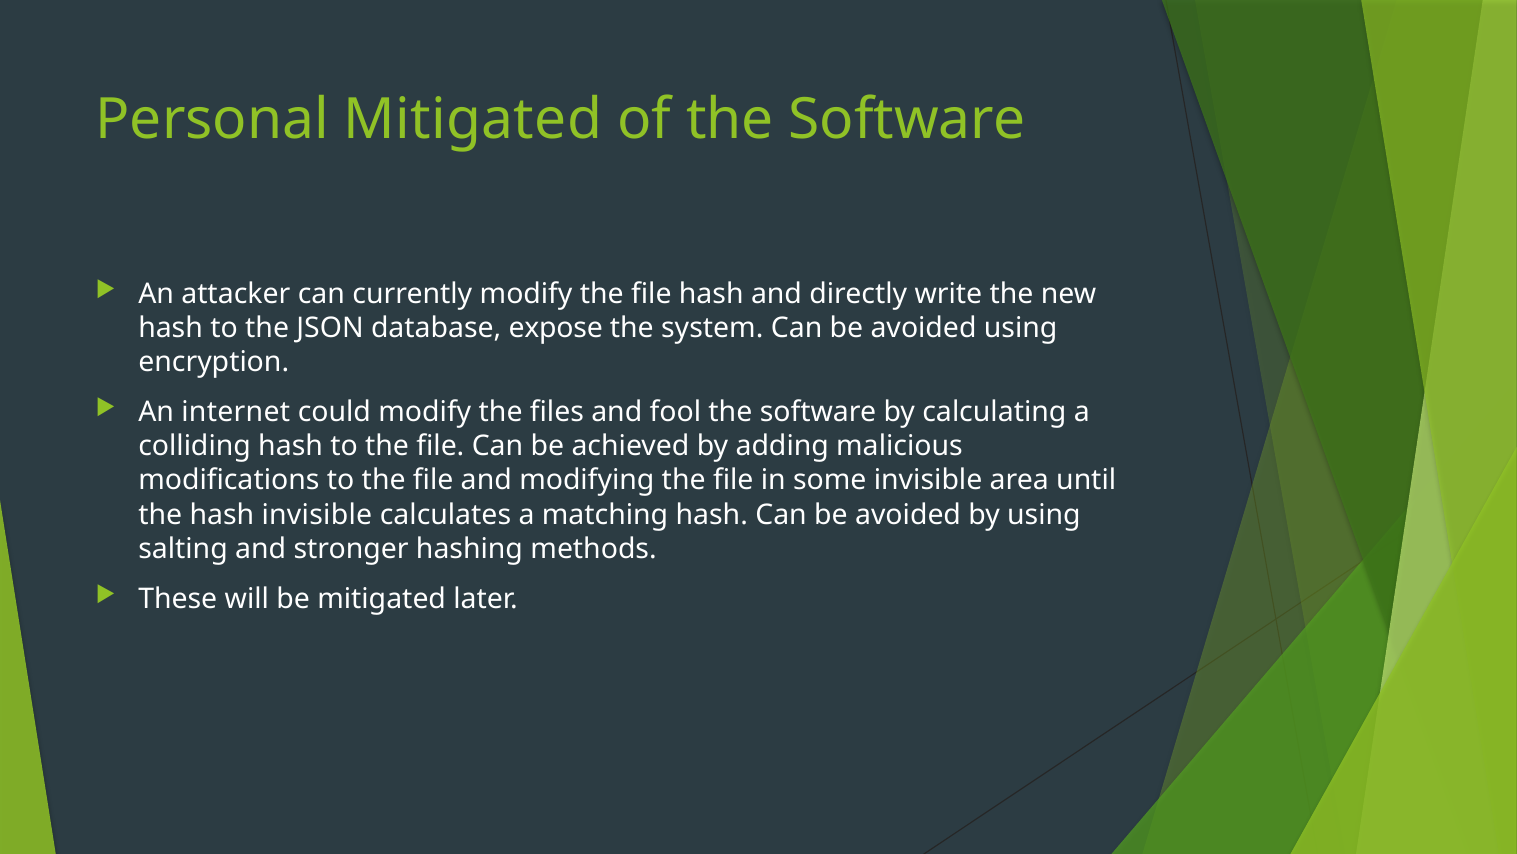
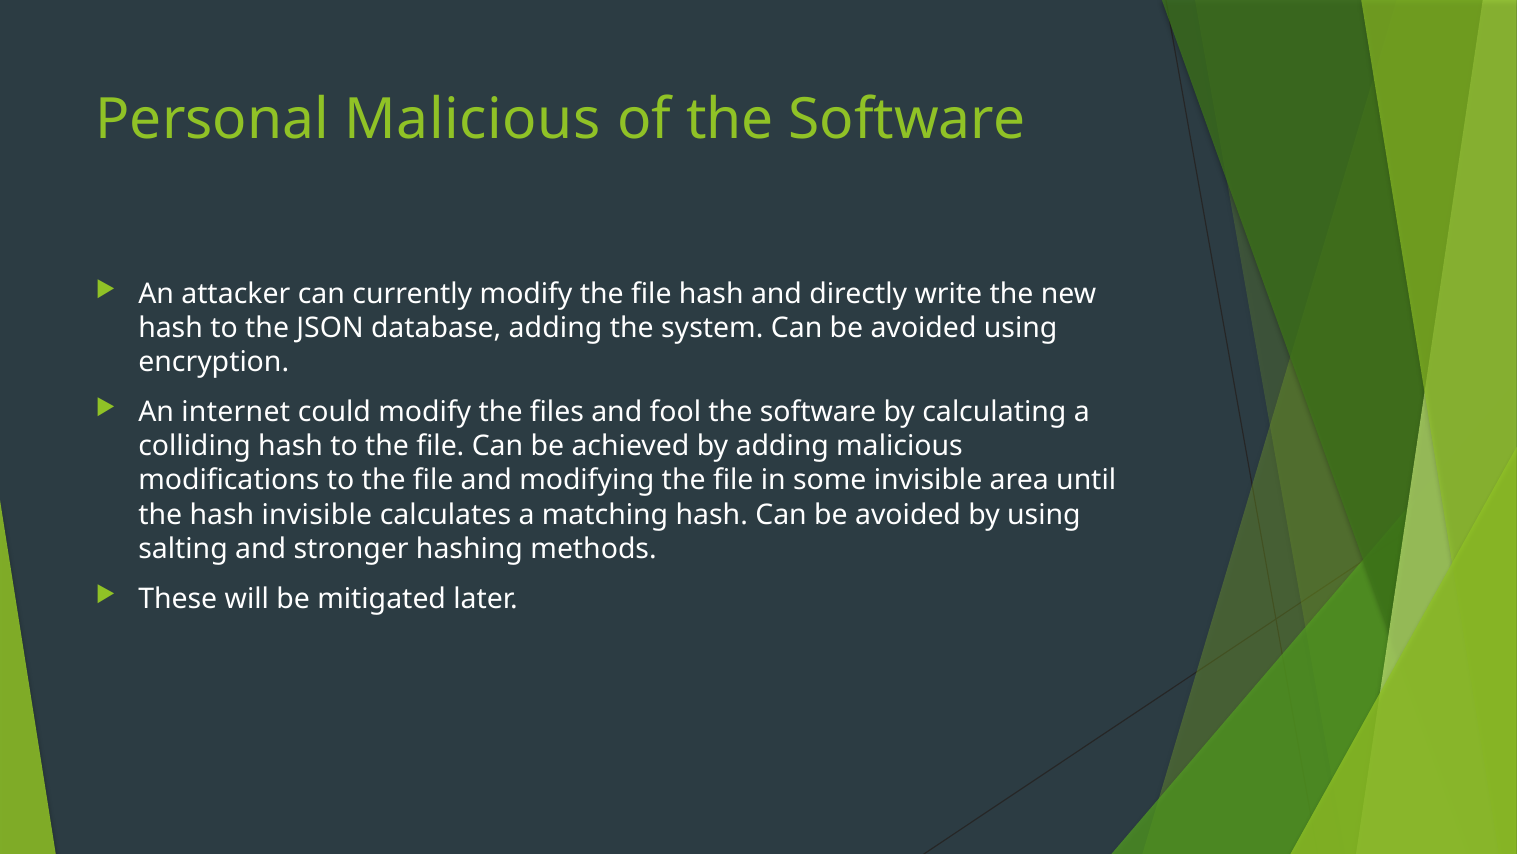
Personal Mitigated: Mitigated -> Malicious (473, 120)
database expose: expose -> adding (556, 328)
